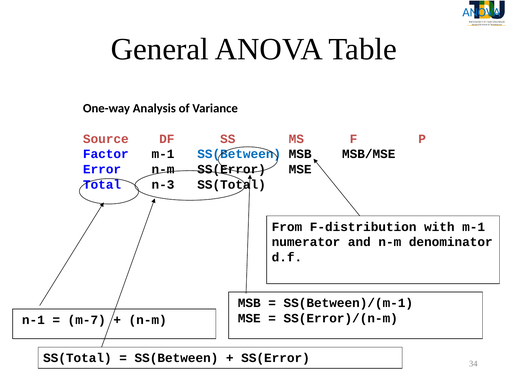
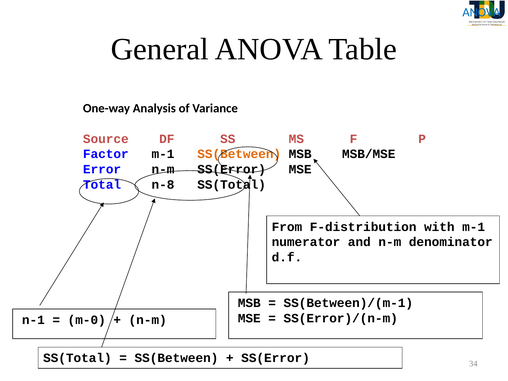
SS(Between colour: blue -> orange (239, 154)
n-3: n-3 -> n-8 (163, 185)
m-7: m-7 -> m-0 (87, 320)
